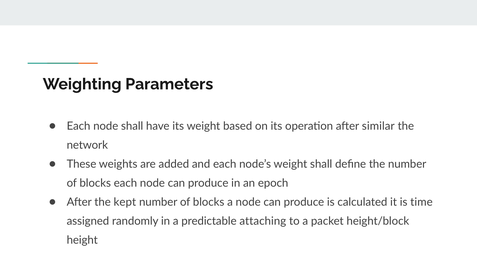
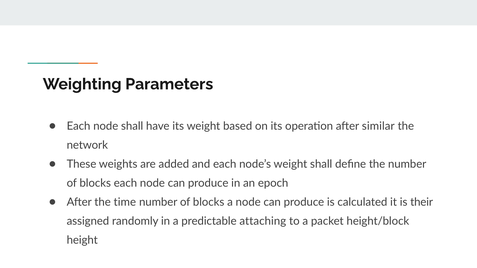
kept: kept -> time (125, 202)
time: time -> their (422, 202)
